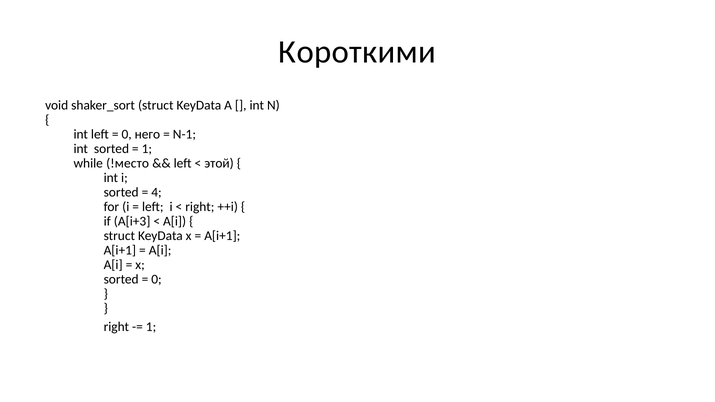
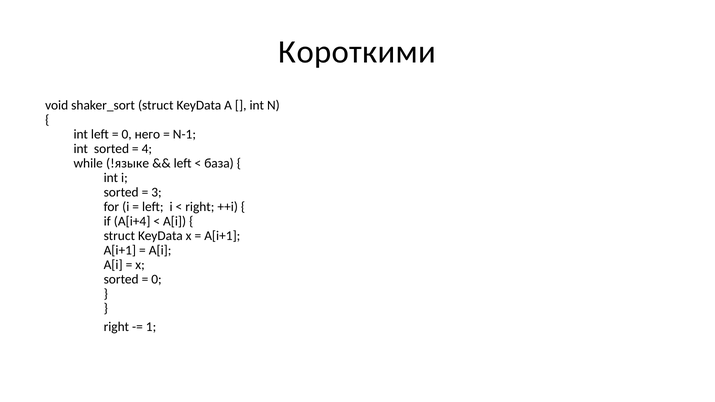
1: 1 -> 4 (147, 149)
!место: !место -> !языке (128, 163)
этой: этой -> база (219, 163)
4: 4 -> 3 (157, 192)
A[i+3: A[i+3 -> A[i+4 (132, 221)
